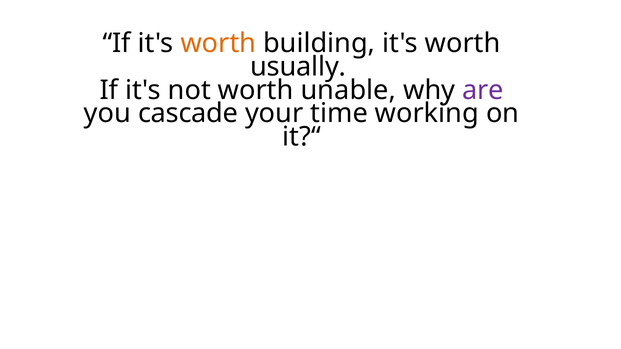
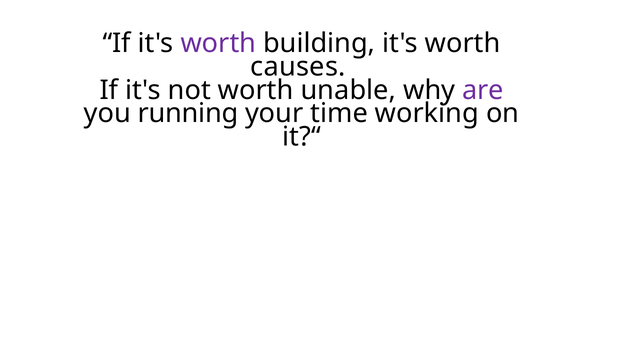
worth colour: orange -> purple (218, 43)
usually: usually -> causes (298, 67)
cascade: cascade -> running (188, 114)
